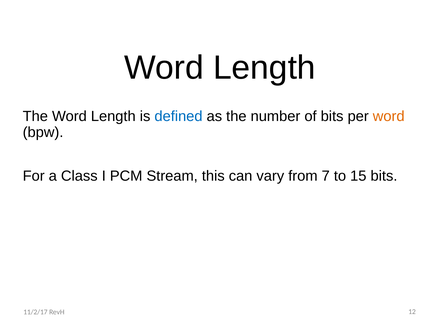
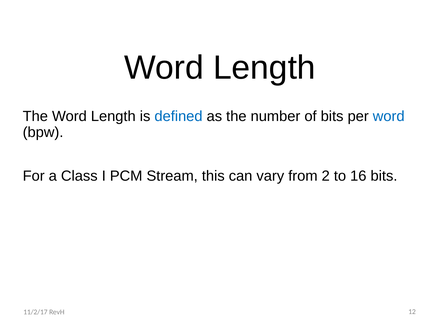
word colour: orange -> blue (389, 116)
7: 7 -> 2 (326, 176)
15: 15 -> 16 (358, 176)
